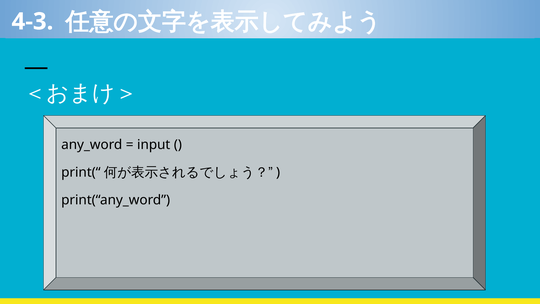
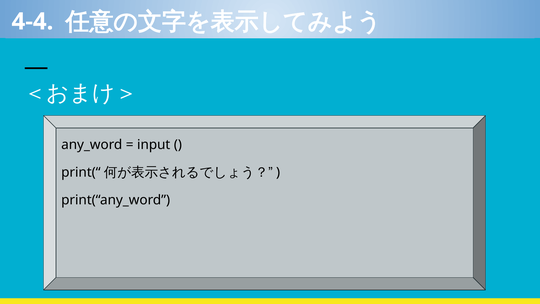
4-3: 4-3 -> 4-4 (32, 21)
